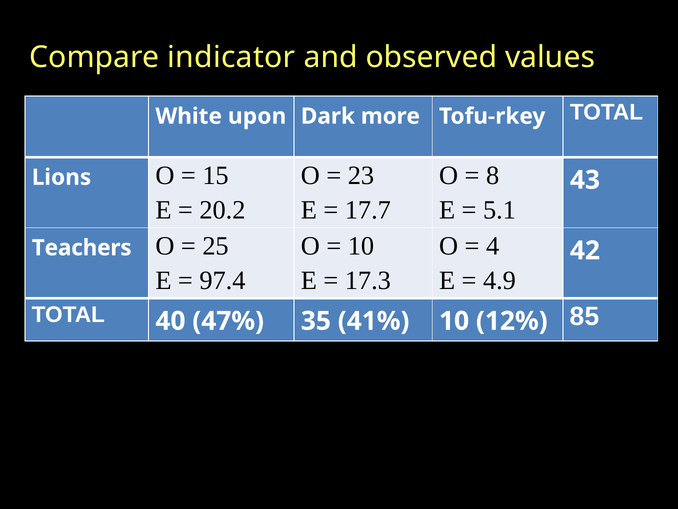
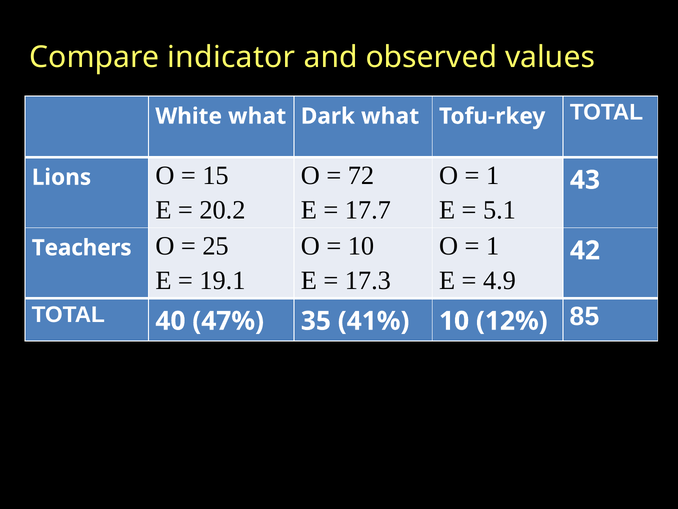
White upon: upon -> what (257, 116)
Dark more: more -> what (390, 116)
23: 23 -> 72 (361, 175)
8: 8 -> 1 (493, 175)
4: 4 -> 1 (493, 246)
97.4: 97.4 -> 19.1 (222, 280)
